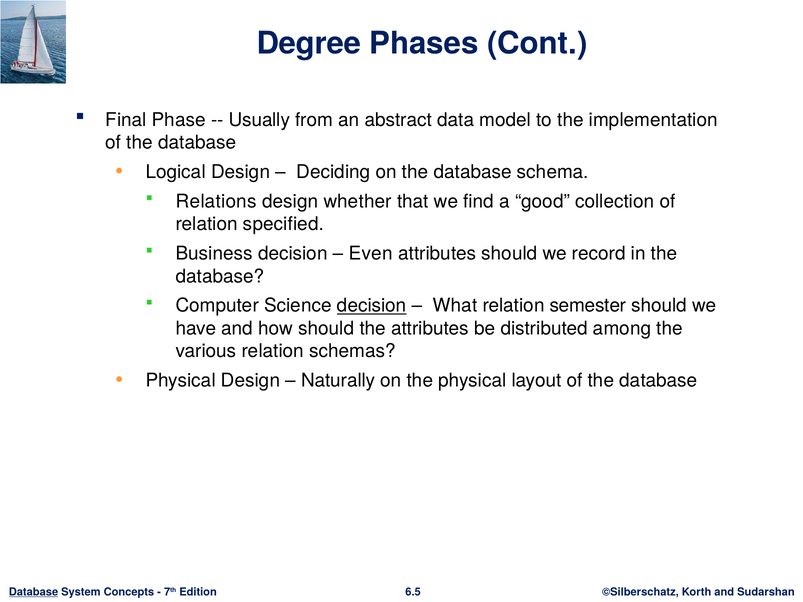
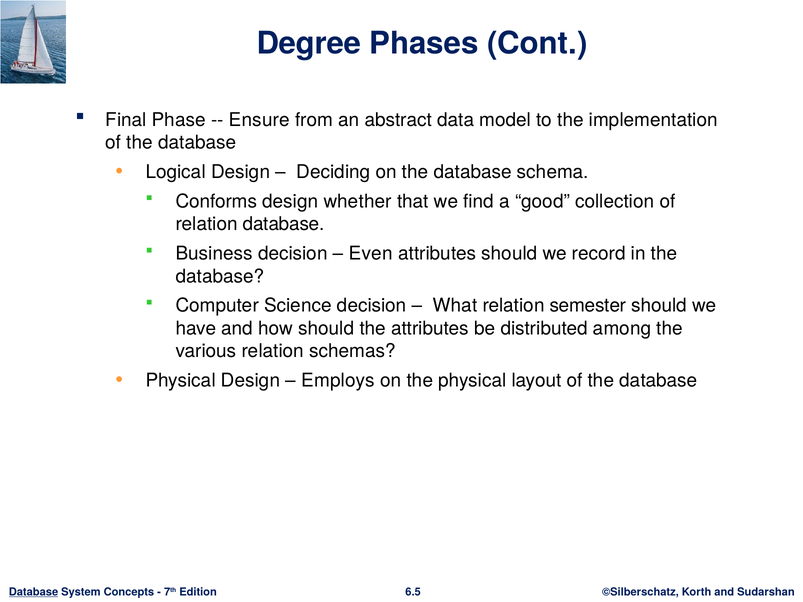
Usually: Usually -> Ensure (259, 120)
Relations: Relations -> Conforms (216, 201)
relation specified: specified -> database (284, 224)
decision underline: present -> none (372, 306)
Naturally: Naturally -> Employs (338, 381)
